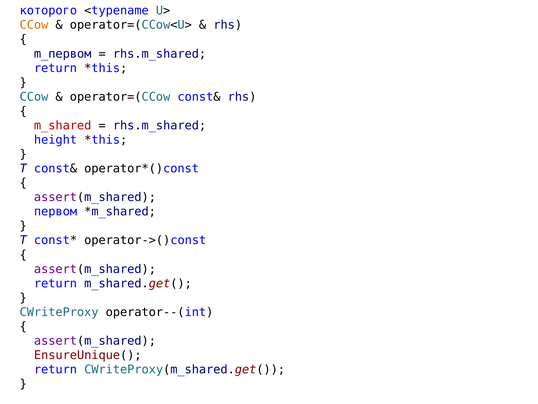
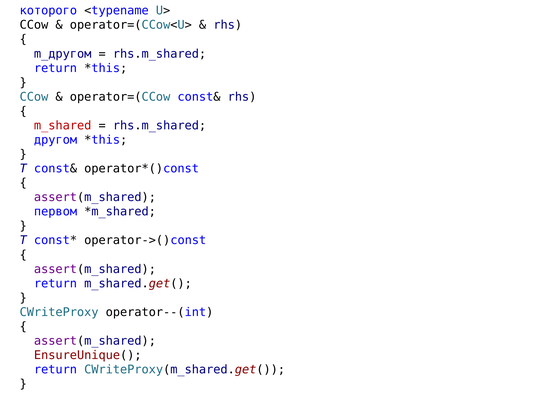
CCow colour: orange -> black (34, 25)
m_первом: m_первом -> m_другом (63, 54)
height: height -> другом (56, 140)
